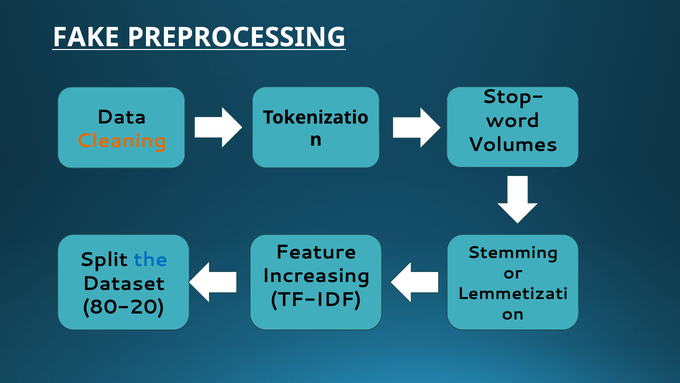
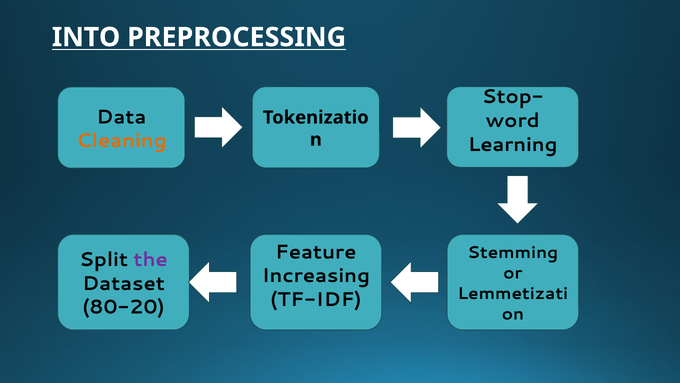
FAKE: FAKE -> INTO (86, 37)
Volumes: Volumes -> Learning (513, 144)
the colour: blue -> purple (151, 259)
